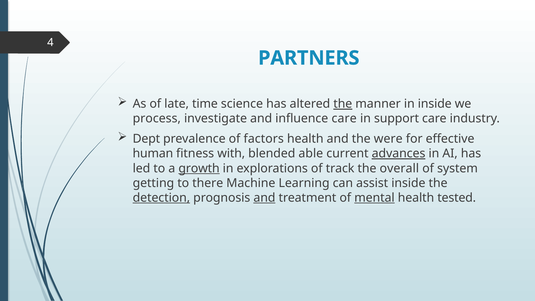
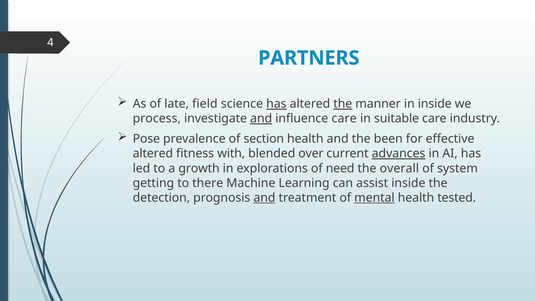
time: time -> field (205, 104)
has underline: none -> present (276, 104)
and underline: none -> present (261, 119)
support: support -> suitable (397, 119)
Dept: Dept -> Pose (146, 139)
factors: factors -> section (264, 139)
were: were -> been (388, 139)
human: human -> altered (153, 154)
able: able -> over (311, 154)
growth underline: present -> none (199, 168)
track: track -> need (340, 168)
detection underline: present -> none (161, 198)
